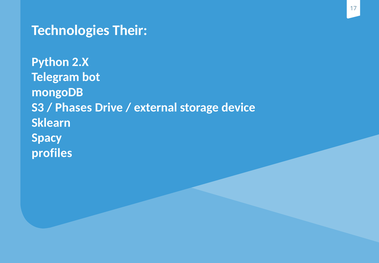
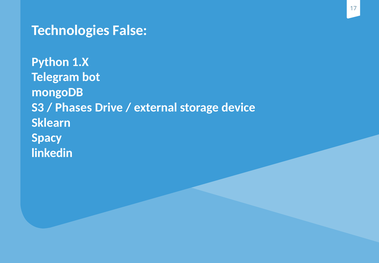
Their: Their -> False (130, 30)
2.X: 2.X -> 1.X (80, 62)
profiles: profiles -> linkedin (52, 153)
